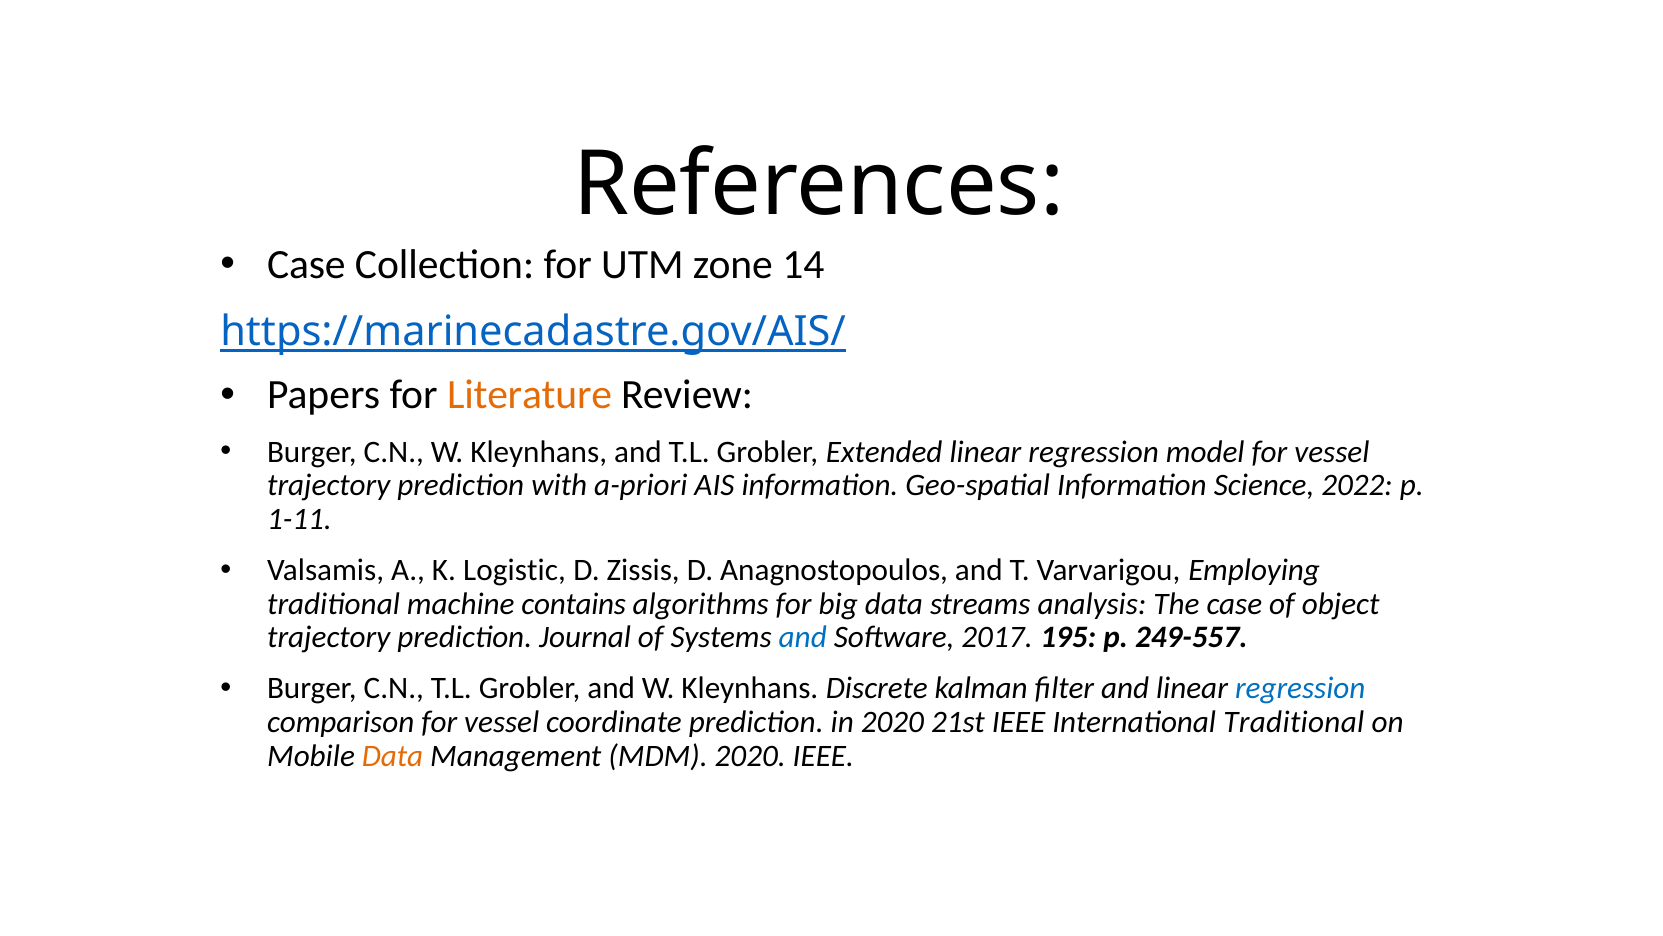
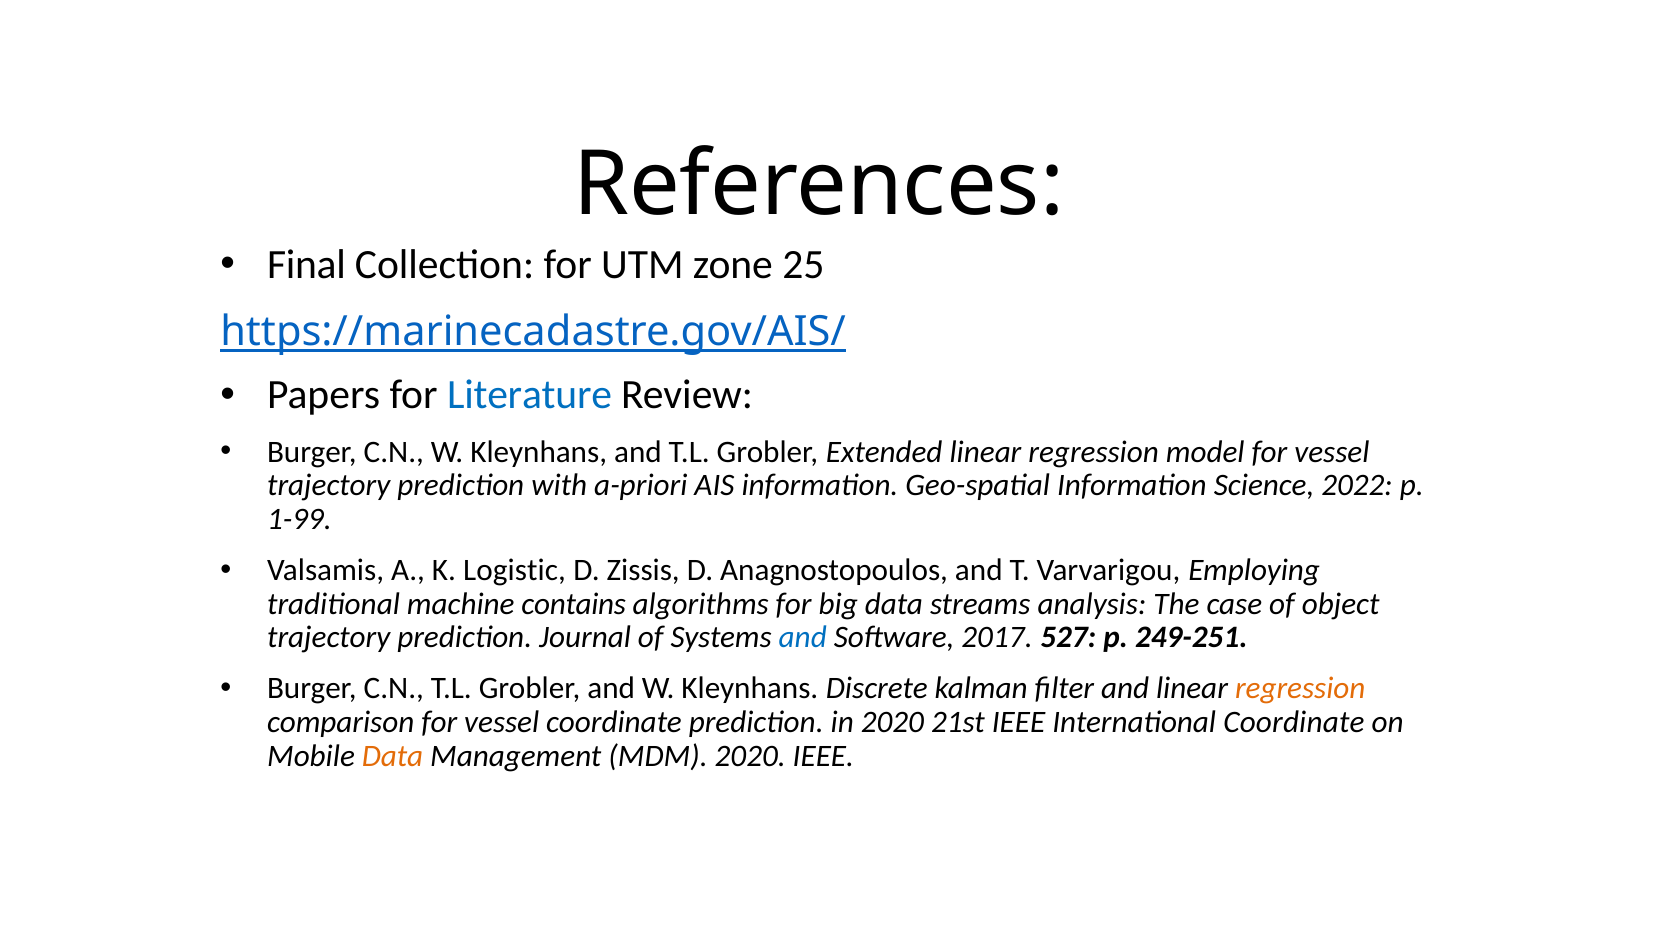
Case: Case -> Final (306, 264)
14: 14 -> 25 (803, 264)
Literature colour: orange -> blue (529, 395)
1-11: 1-11 -> 1-99 (299, 519)
195: 195 -> 527 (1068, 637)
249-557: 249-557 -> 249-251 (1191, 637)
regression colour: blue -> orange (1300, 688)
International Traditional: Traditional -> Coordinate (1294, 722)
